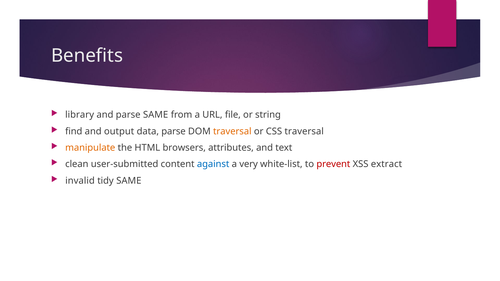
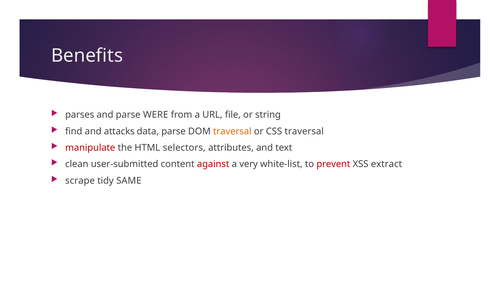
library: library -> parses (80, 115)
parse SAME: SAME -> WERE (156, 115)
output: output -> attacks (119, 131)
manipulate colour: orange -> red (90, 148)
browsers: browsers -> selectors (184, 148)
against colour: blue -> red (213, 164)
invalid: invalid -> scrape (80, 181)
